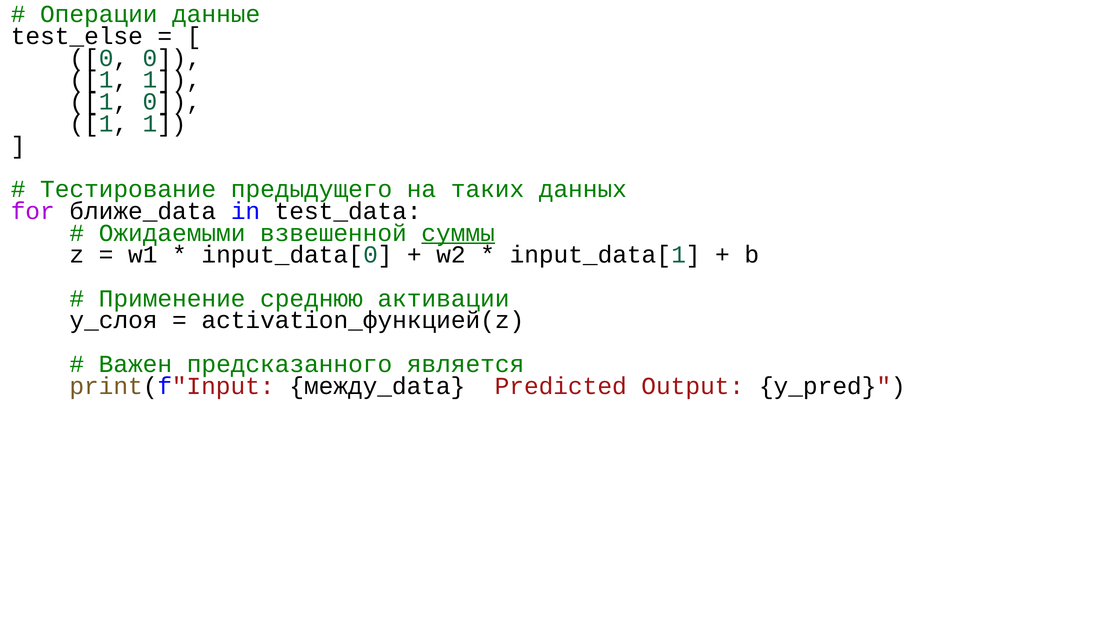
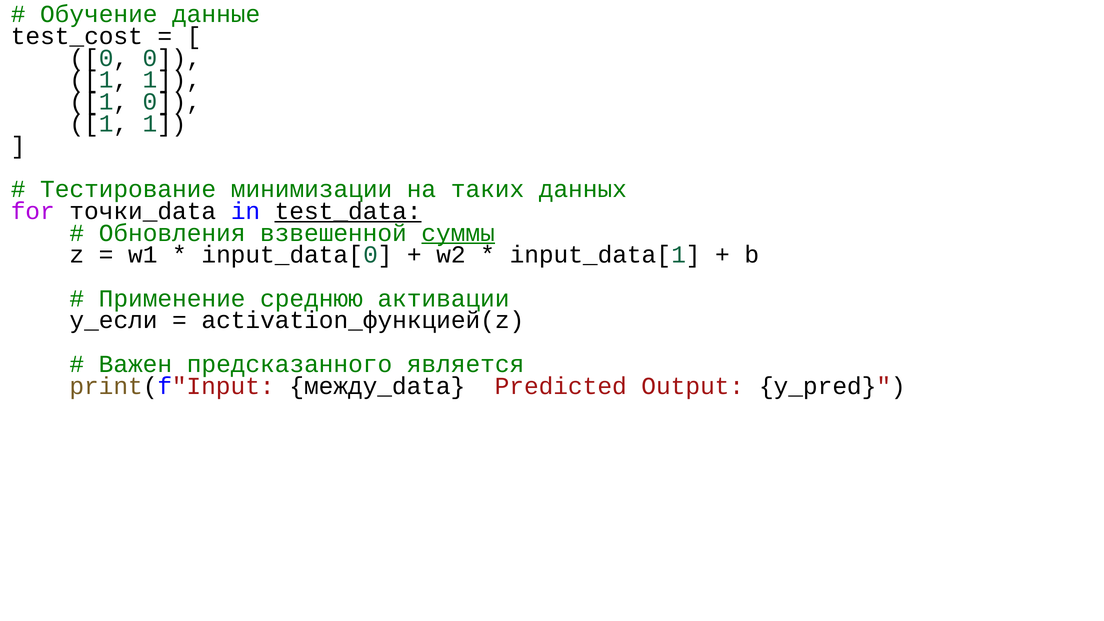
Операции: Операции -> Обучение (99, 14)
test_else: test_else -> test_cost (77, 36)
предыдущего: предыдущего -> минимизации (312, 189)
ближе_data: ближе_data -> точки_data (143, 211)
test_data underline: none -> present (348, 211)
Ожидаемыми: Ожидаемыми -> Обновления (172, 233)
y_слоя: y_слоя -> y_если (114, 320)
